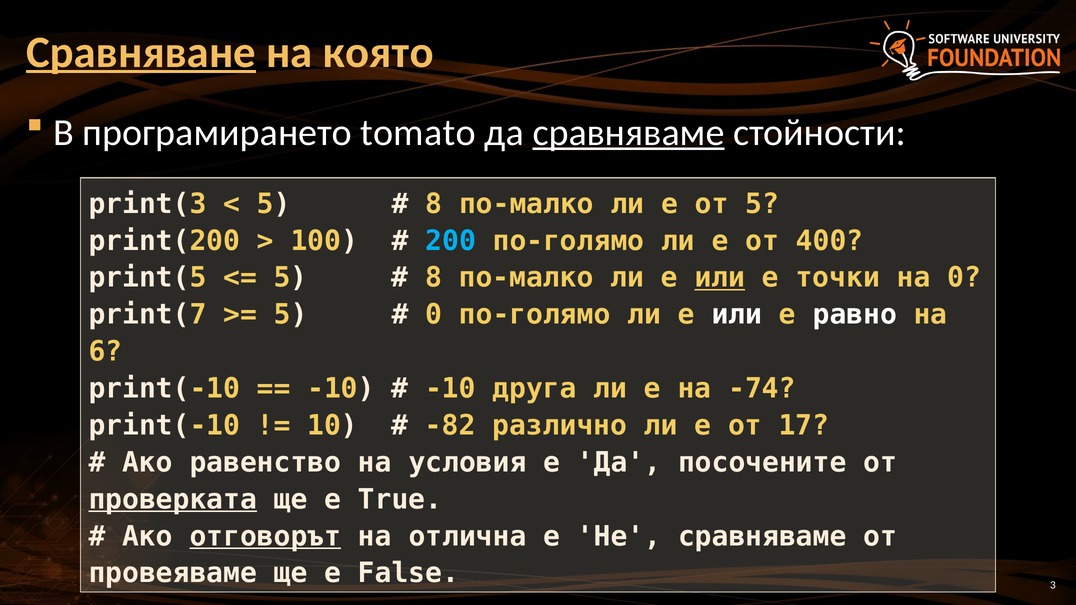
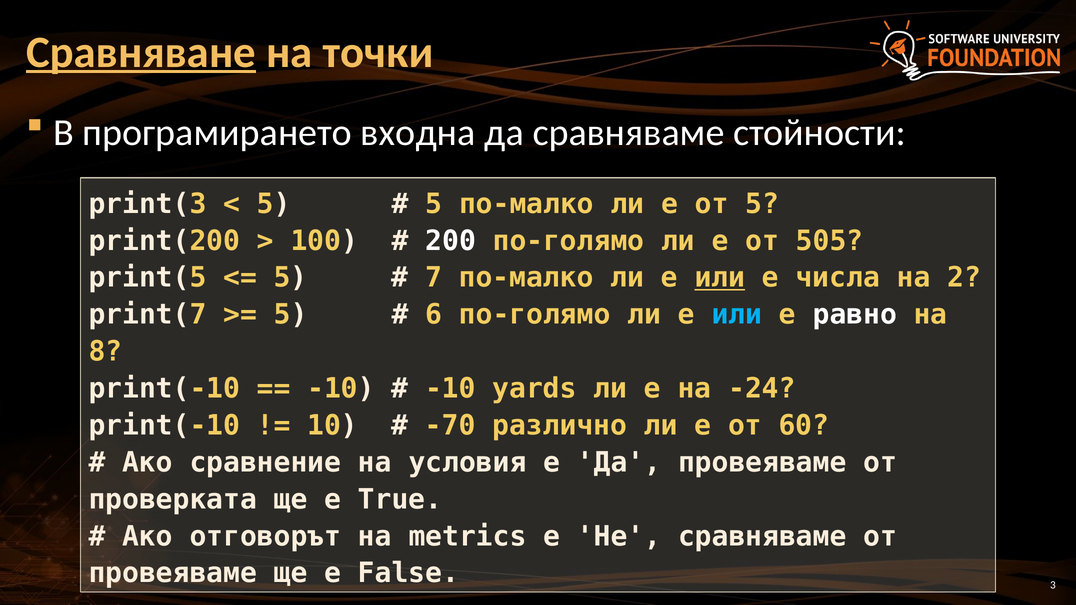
която: която -> точки (378, 52)
tomato: tomato -> входна (418, 133)
сравняваме underline: present -> none (628, 133)
8: 8 -> 5 (434, 204)
200 colour: light blue -> white (451, 241)
400: 400 -> 505 (830, 241)
8: 8 -> 7 (434, 278)
точки: точки -> числа (838, 278)
на 0: 0 -> 2 (964, 278)
0: 0 -> 6 (434, 315)
или colour: white -> light blue (737, 315)
6: 6 -> 8 (105, 352)
друга: друга -> yards (534, 389)
-74: -74 -> -24 (762, 389)
-82: -82 -> -70 (450, 426)
17: 17 -> 60 (804, 426)
равенство: равенство -> сравнение (265, 463)
Да посочените: посочените -> провеяваме (762, 463)
проверката underline: present -> none (173, 500)
отговорът underline: present -> none (265, 537)
отлична: отлична -> metrics (467, 537)
